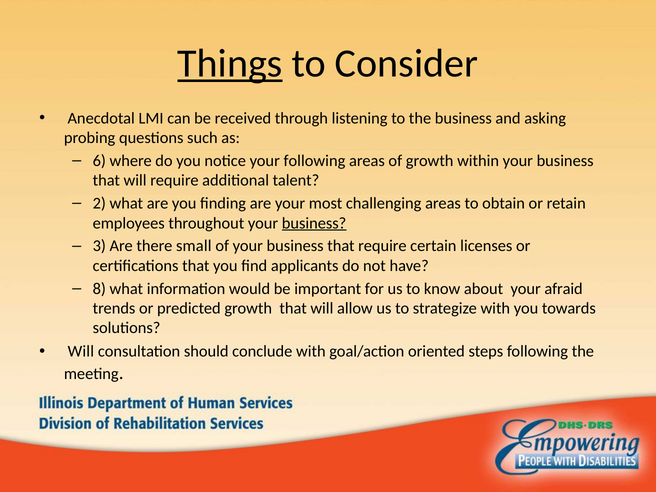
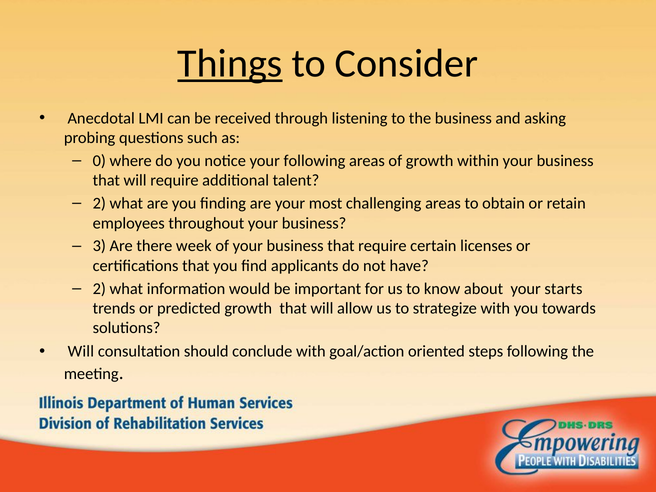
6: 6 -> 0 (99, 161)
business underline: present -> none (314, 223)
small: small -> week (194, 246)
8: 8 -> 2 (99, 289)
afraid: afraid -> starts (563, 289)
